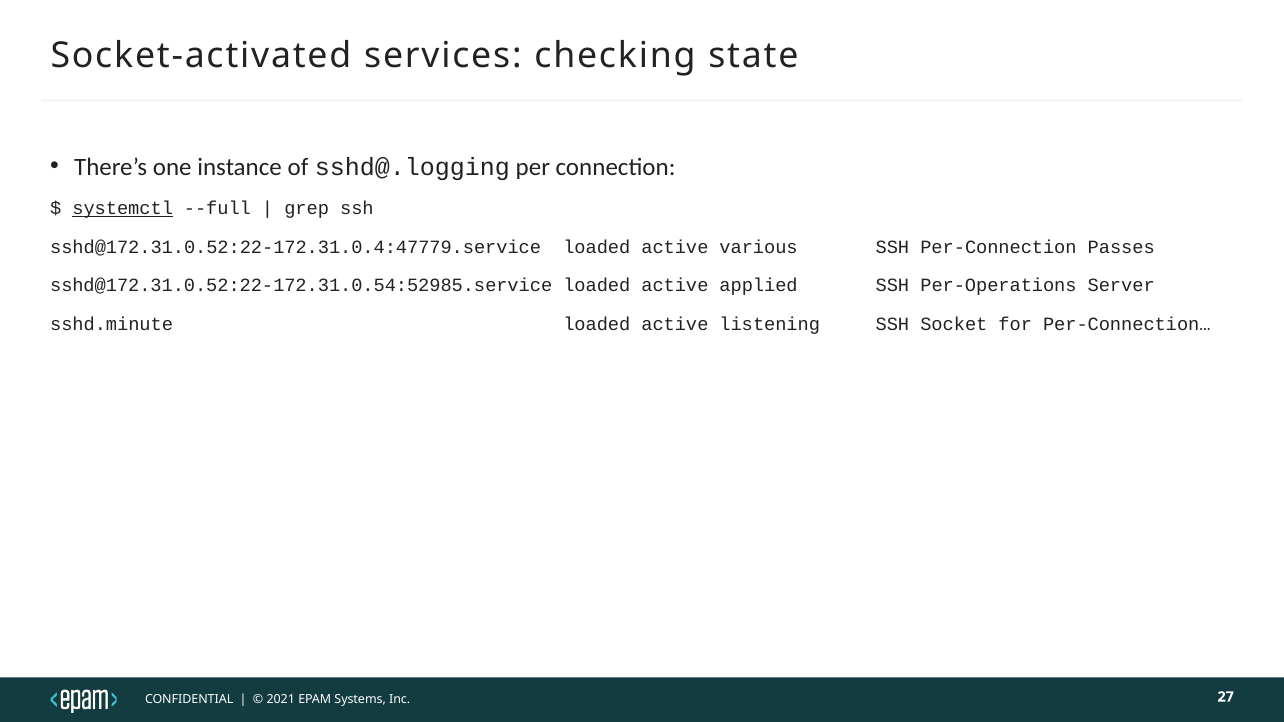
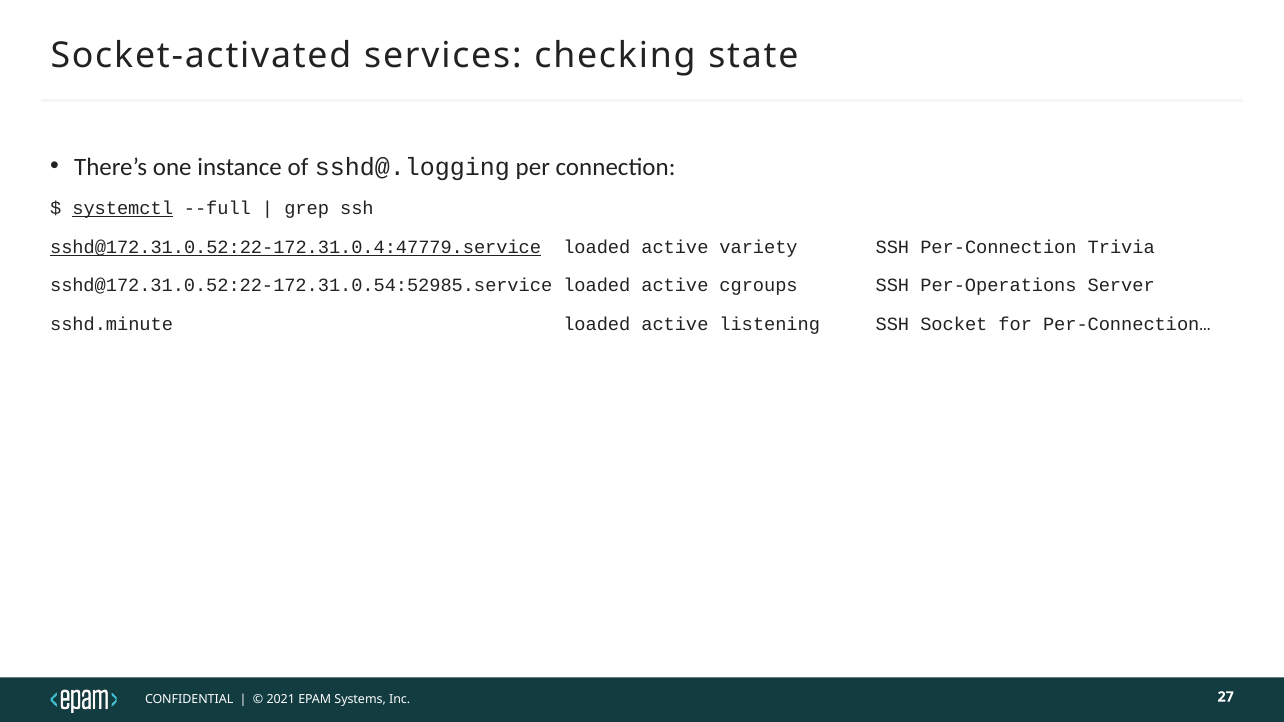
sshd@172.31.0.52:22-172.31.0.4:47779.service underline: none -> present (296, 247)
various: various -> variety (759, 247)
Passes: Passes -> Trivia (1121, 247)
applied: applied -> cgroups (759, 286)
